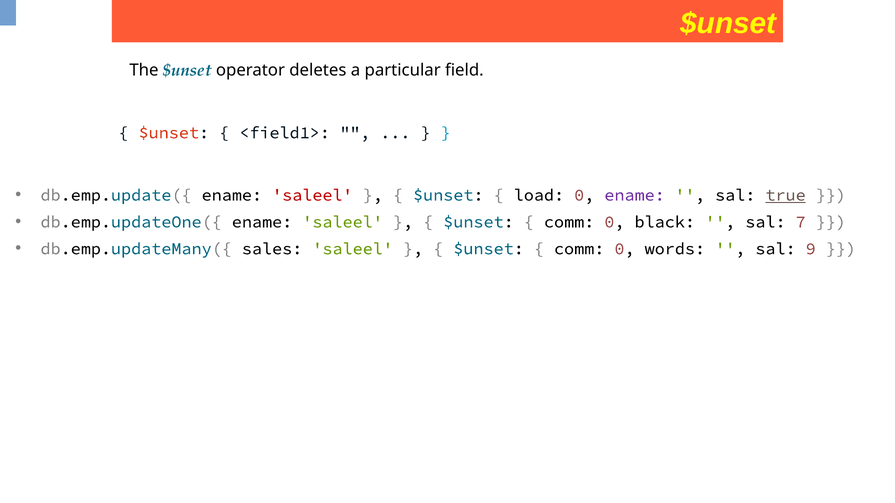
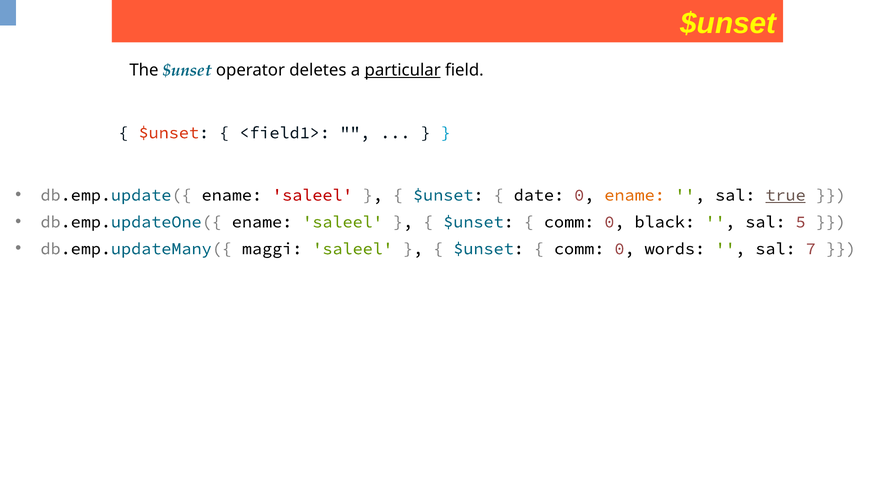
particular underline: none -> present (403, 70)
load: load -> date (539, 195)
ename colour: purple -> orange (635, 195)
7: 7 -> 5 (801, 222)
sales: sales -> maggi (272, 249)
9: 9 -> 7 (811, 249)
